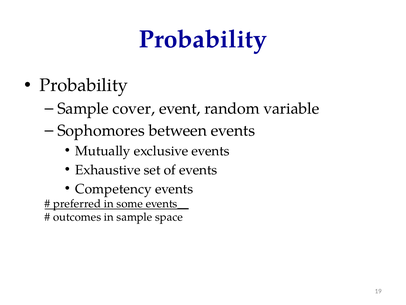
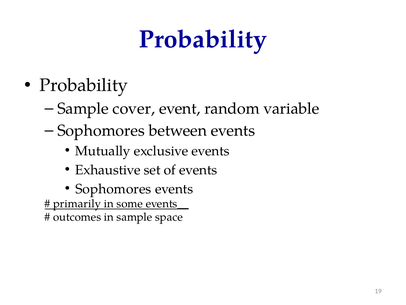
Competency: Competency -> Sophomores (113, 189)
preferred: preferred -> primarily (77, 203)
